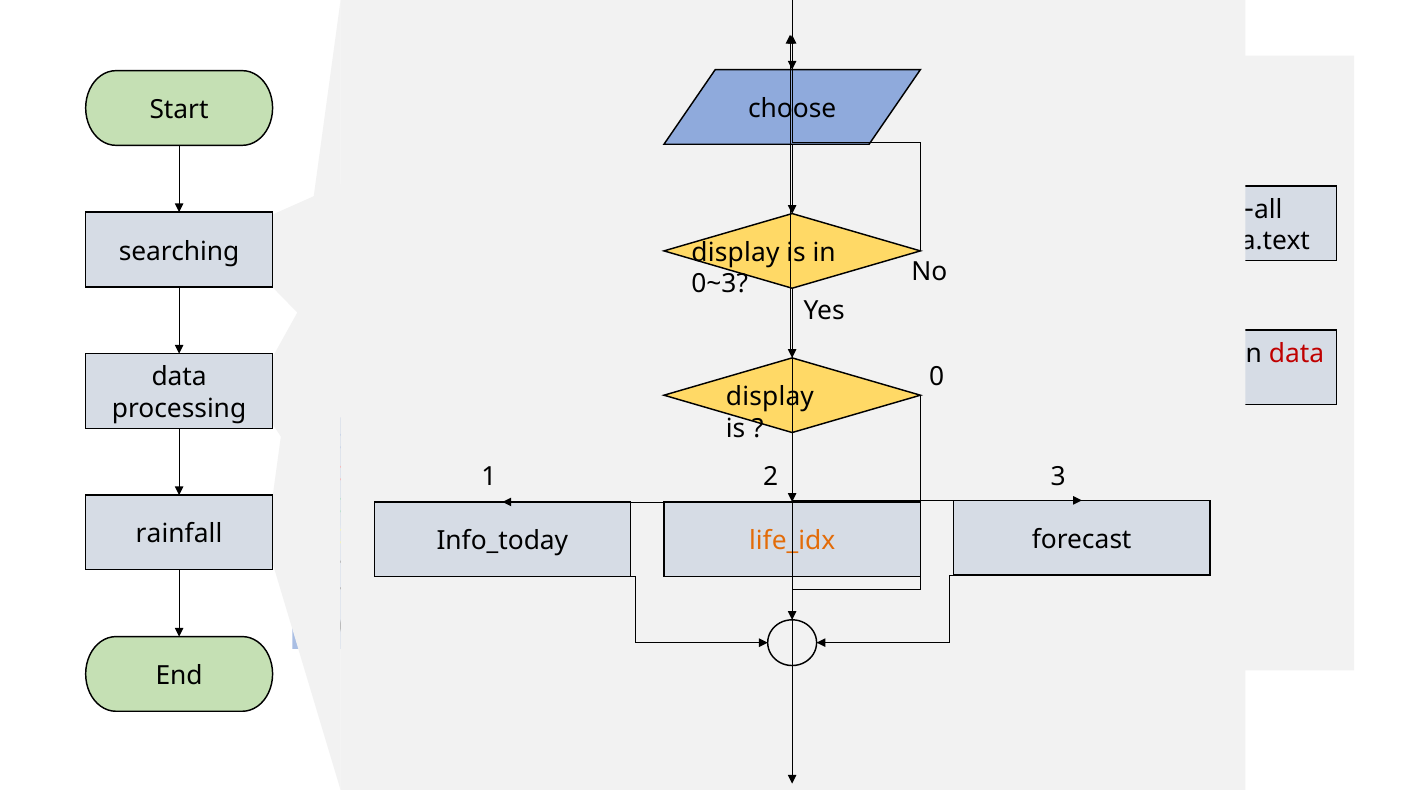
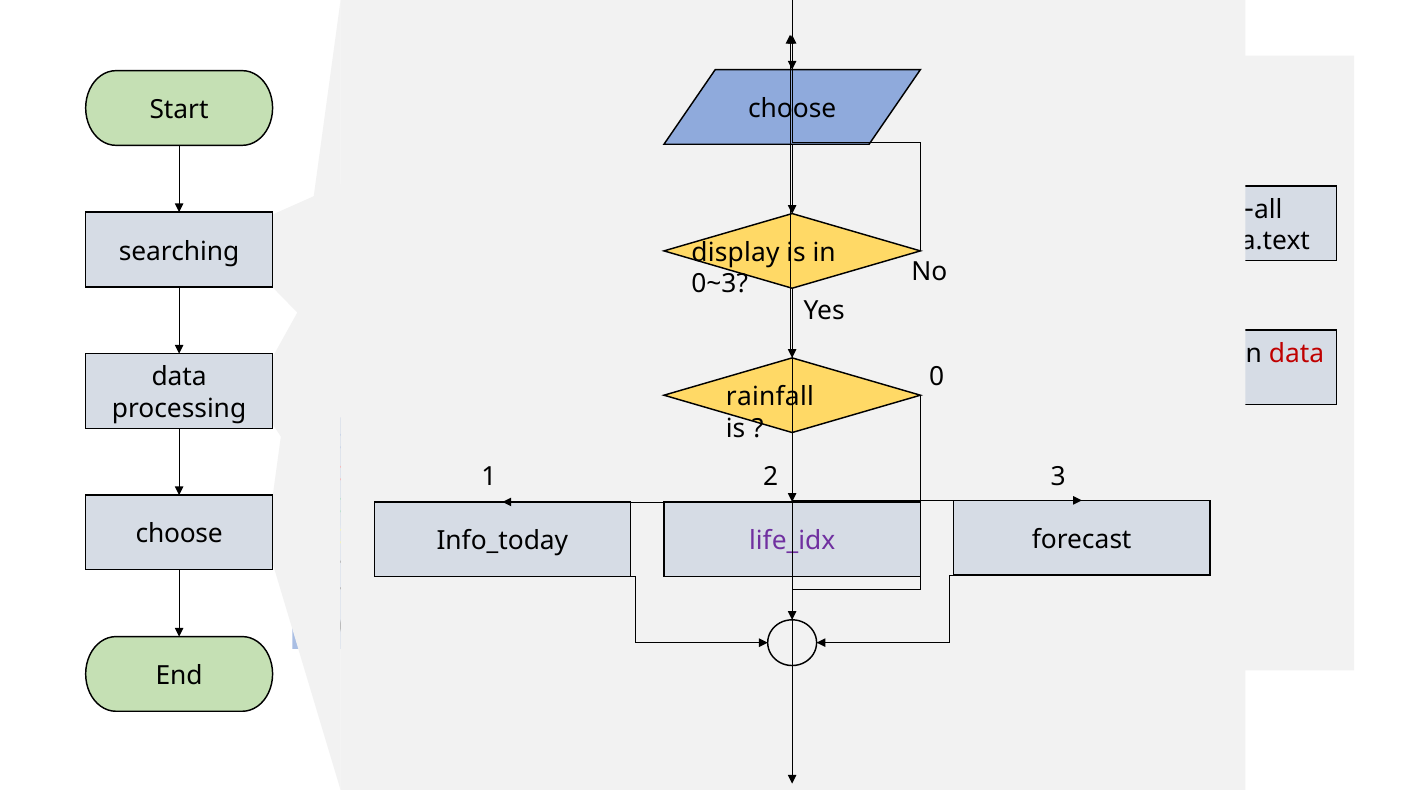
display: display -> rainfall (770, 397)
rainfall: rainfall -> choose (179, 534)
life_idx colour: orange -> purple (792, 541)
